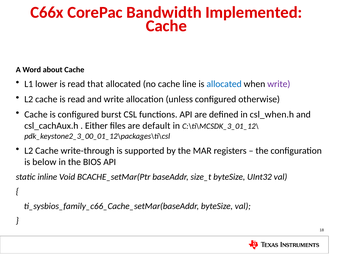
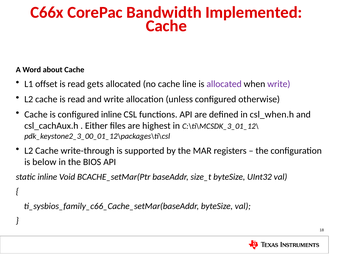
lower: lower -> offset (46, 84)
that: that -> gets (95, 84)
allocated colour: blue -> purple (224, 84)
configured burst: burst -> inline (111, 114)
default: default -> highest (156, 126)
